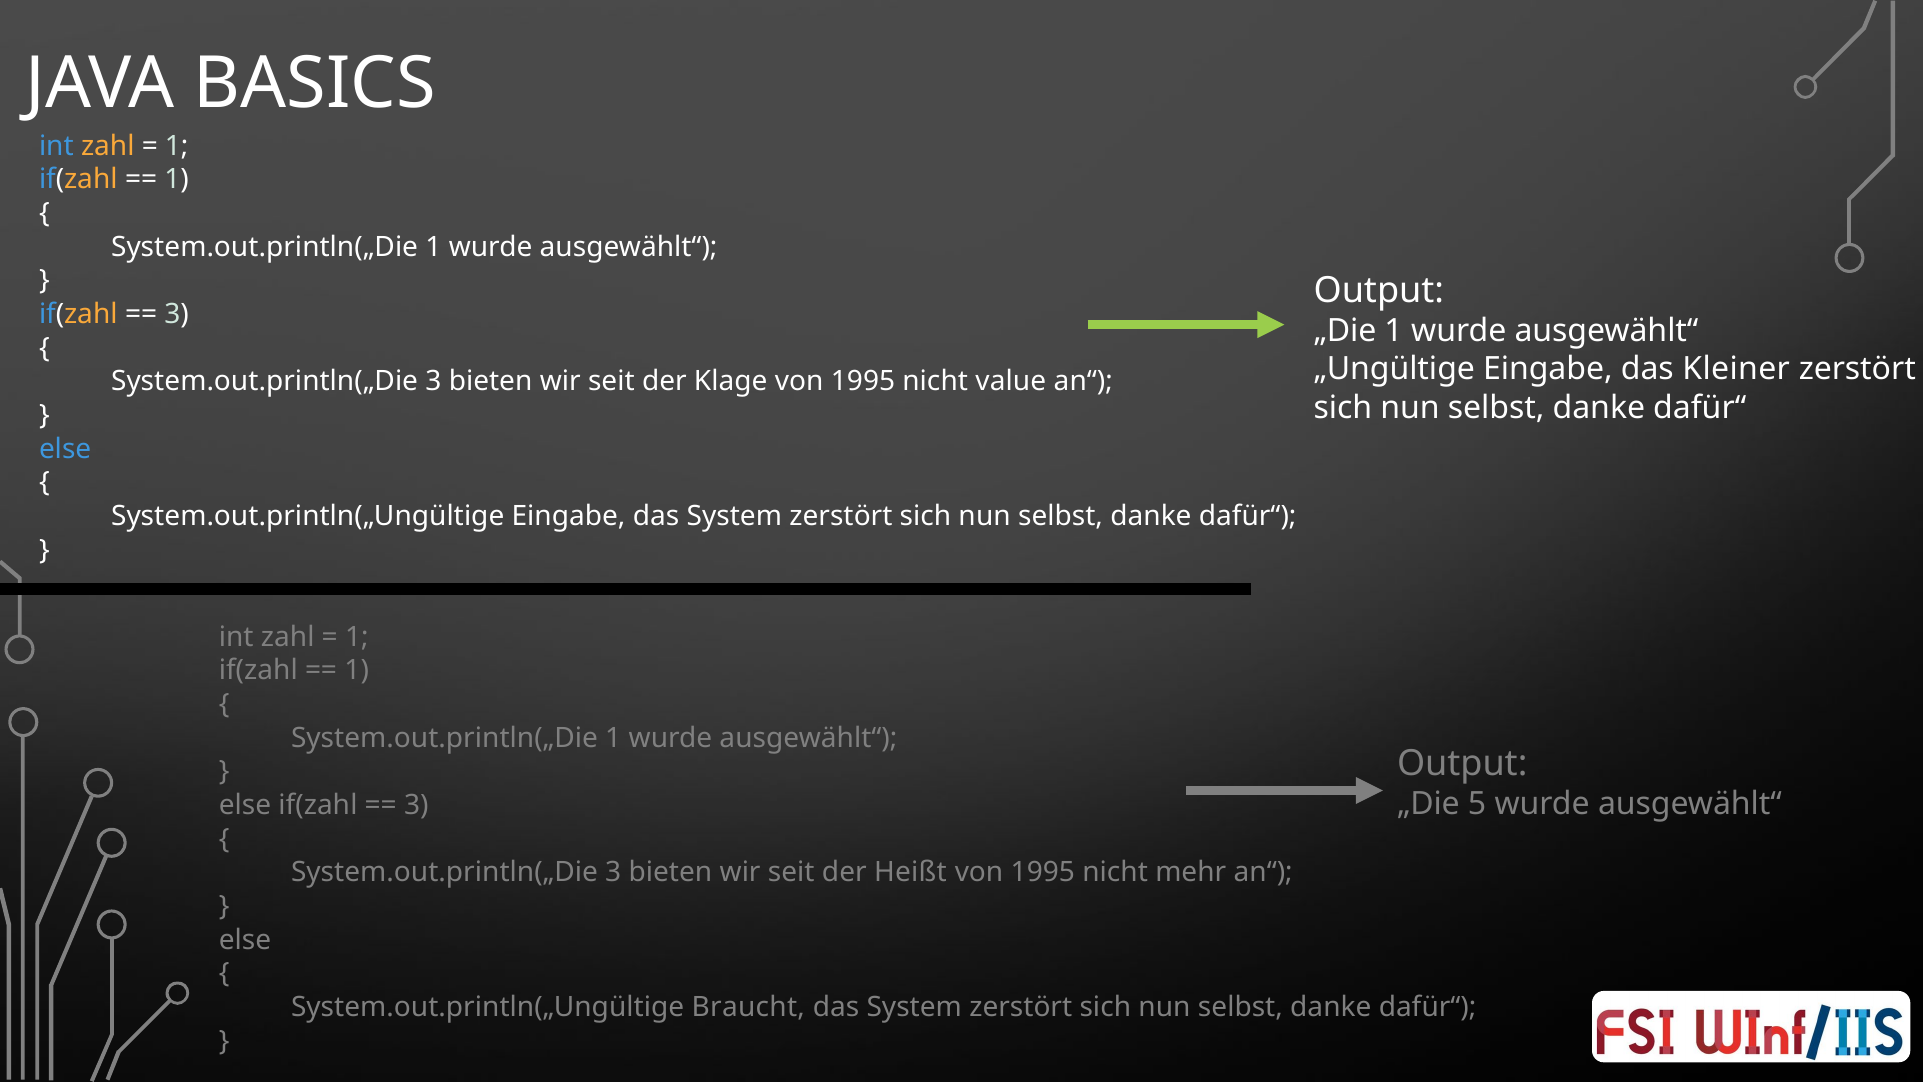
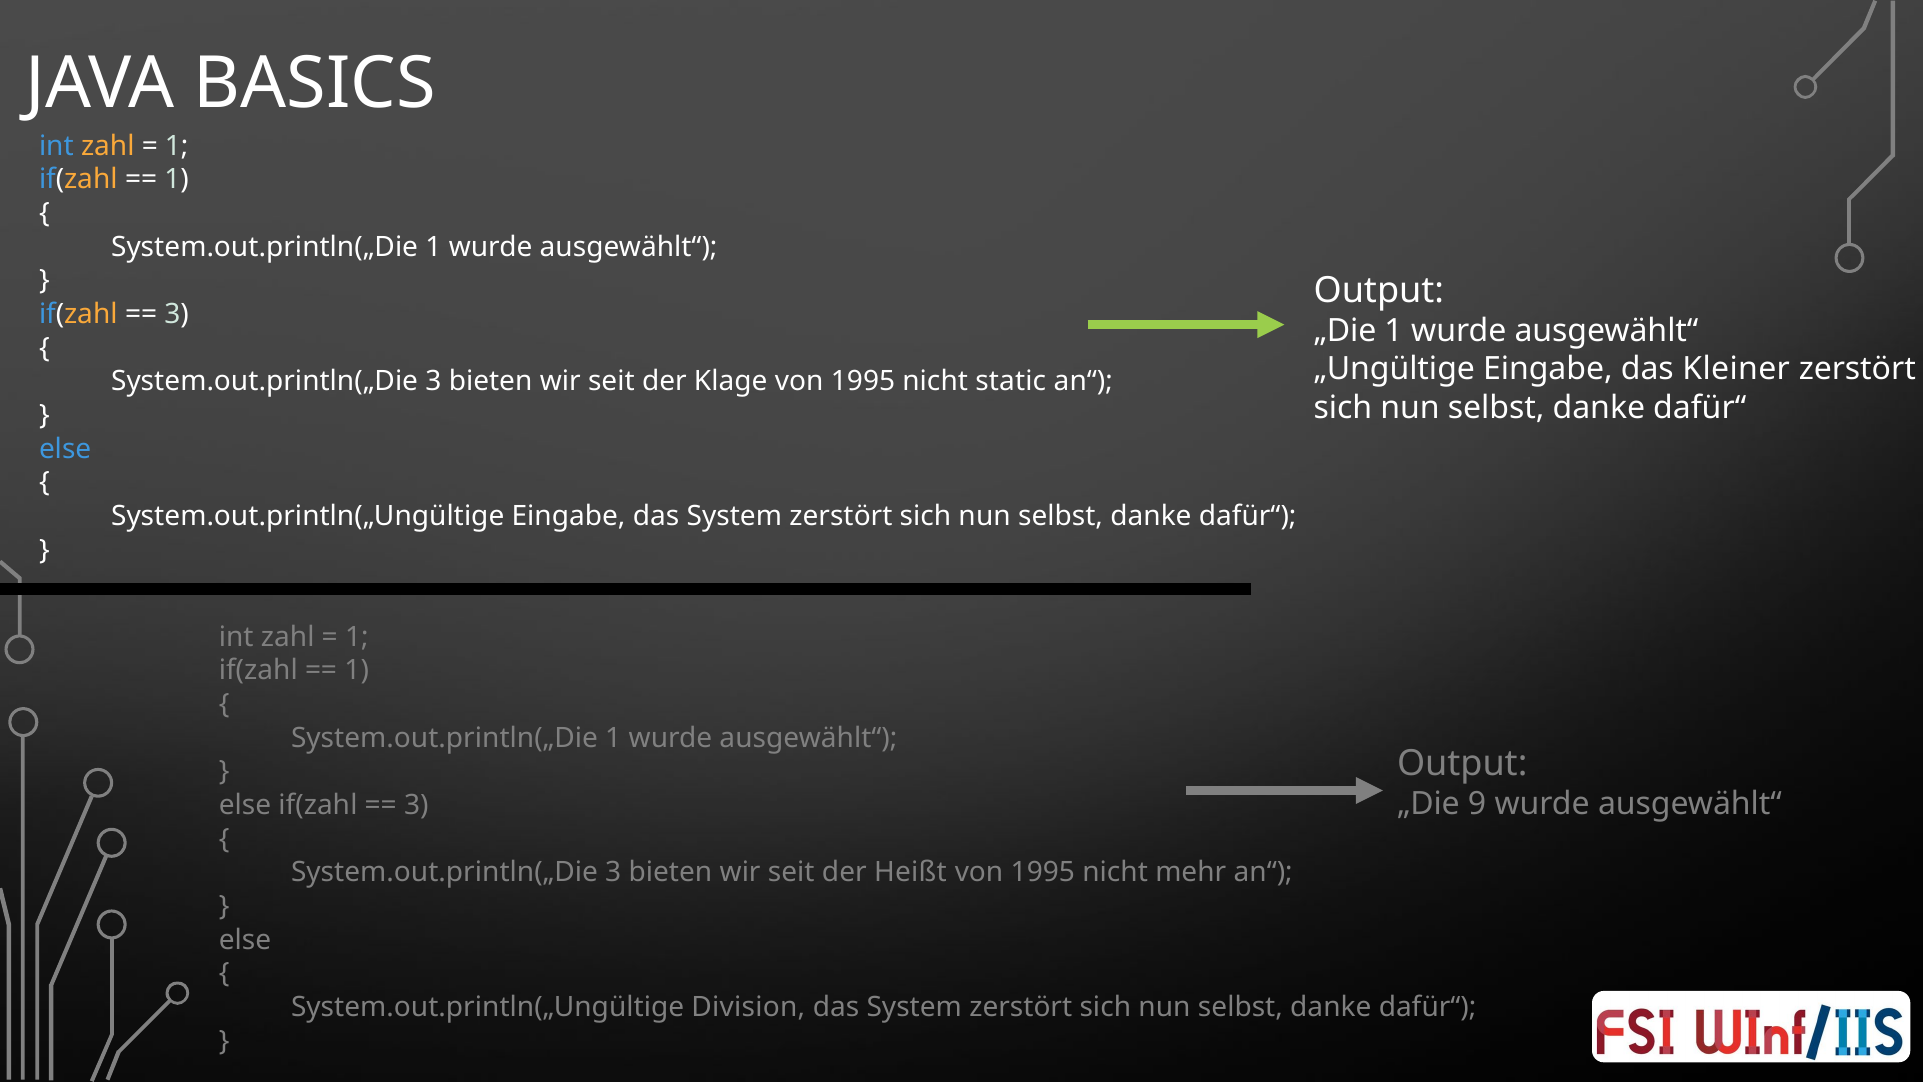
value: value -> static (1011, 382)
5: 5 -> 9 (1477, 804)
Braucht: Braucht -> Division (748, 1007)
